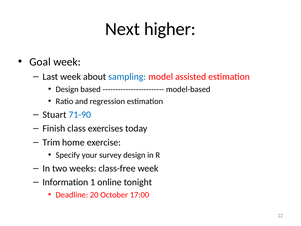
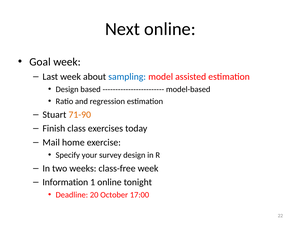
Next higher: higher -> online (170, 29)
71-90 colour: blue -> orange (80, 114)
Trim: Trim -> Mail (51, 142)
